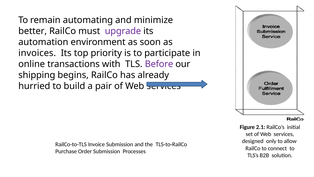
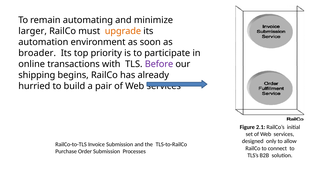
better: better -> larger (33, 31)
upgrade colour: purple -> orange (123, 31)
invoices: invoices -> broader (37, 53)
